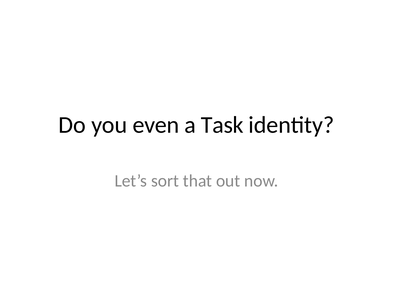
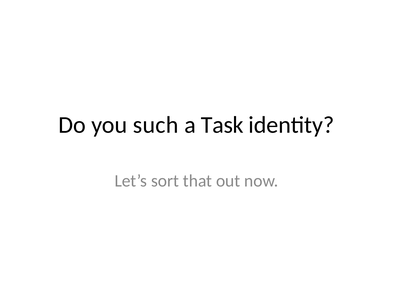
even: even -> such (156, 125)
